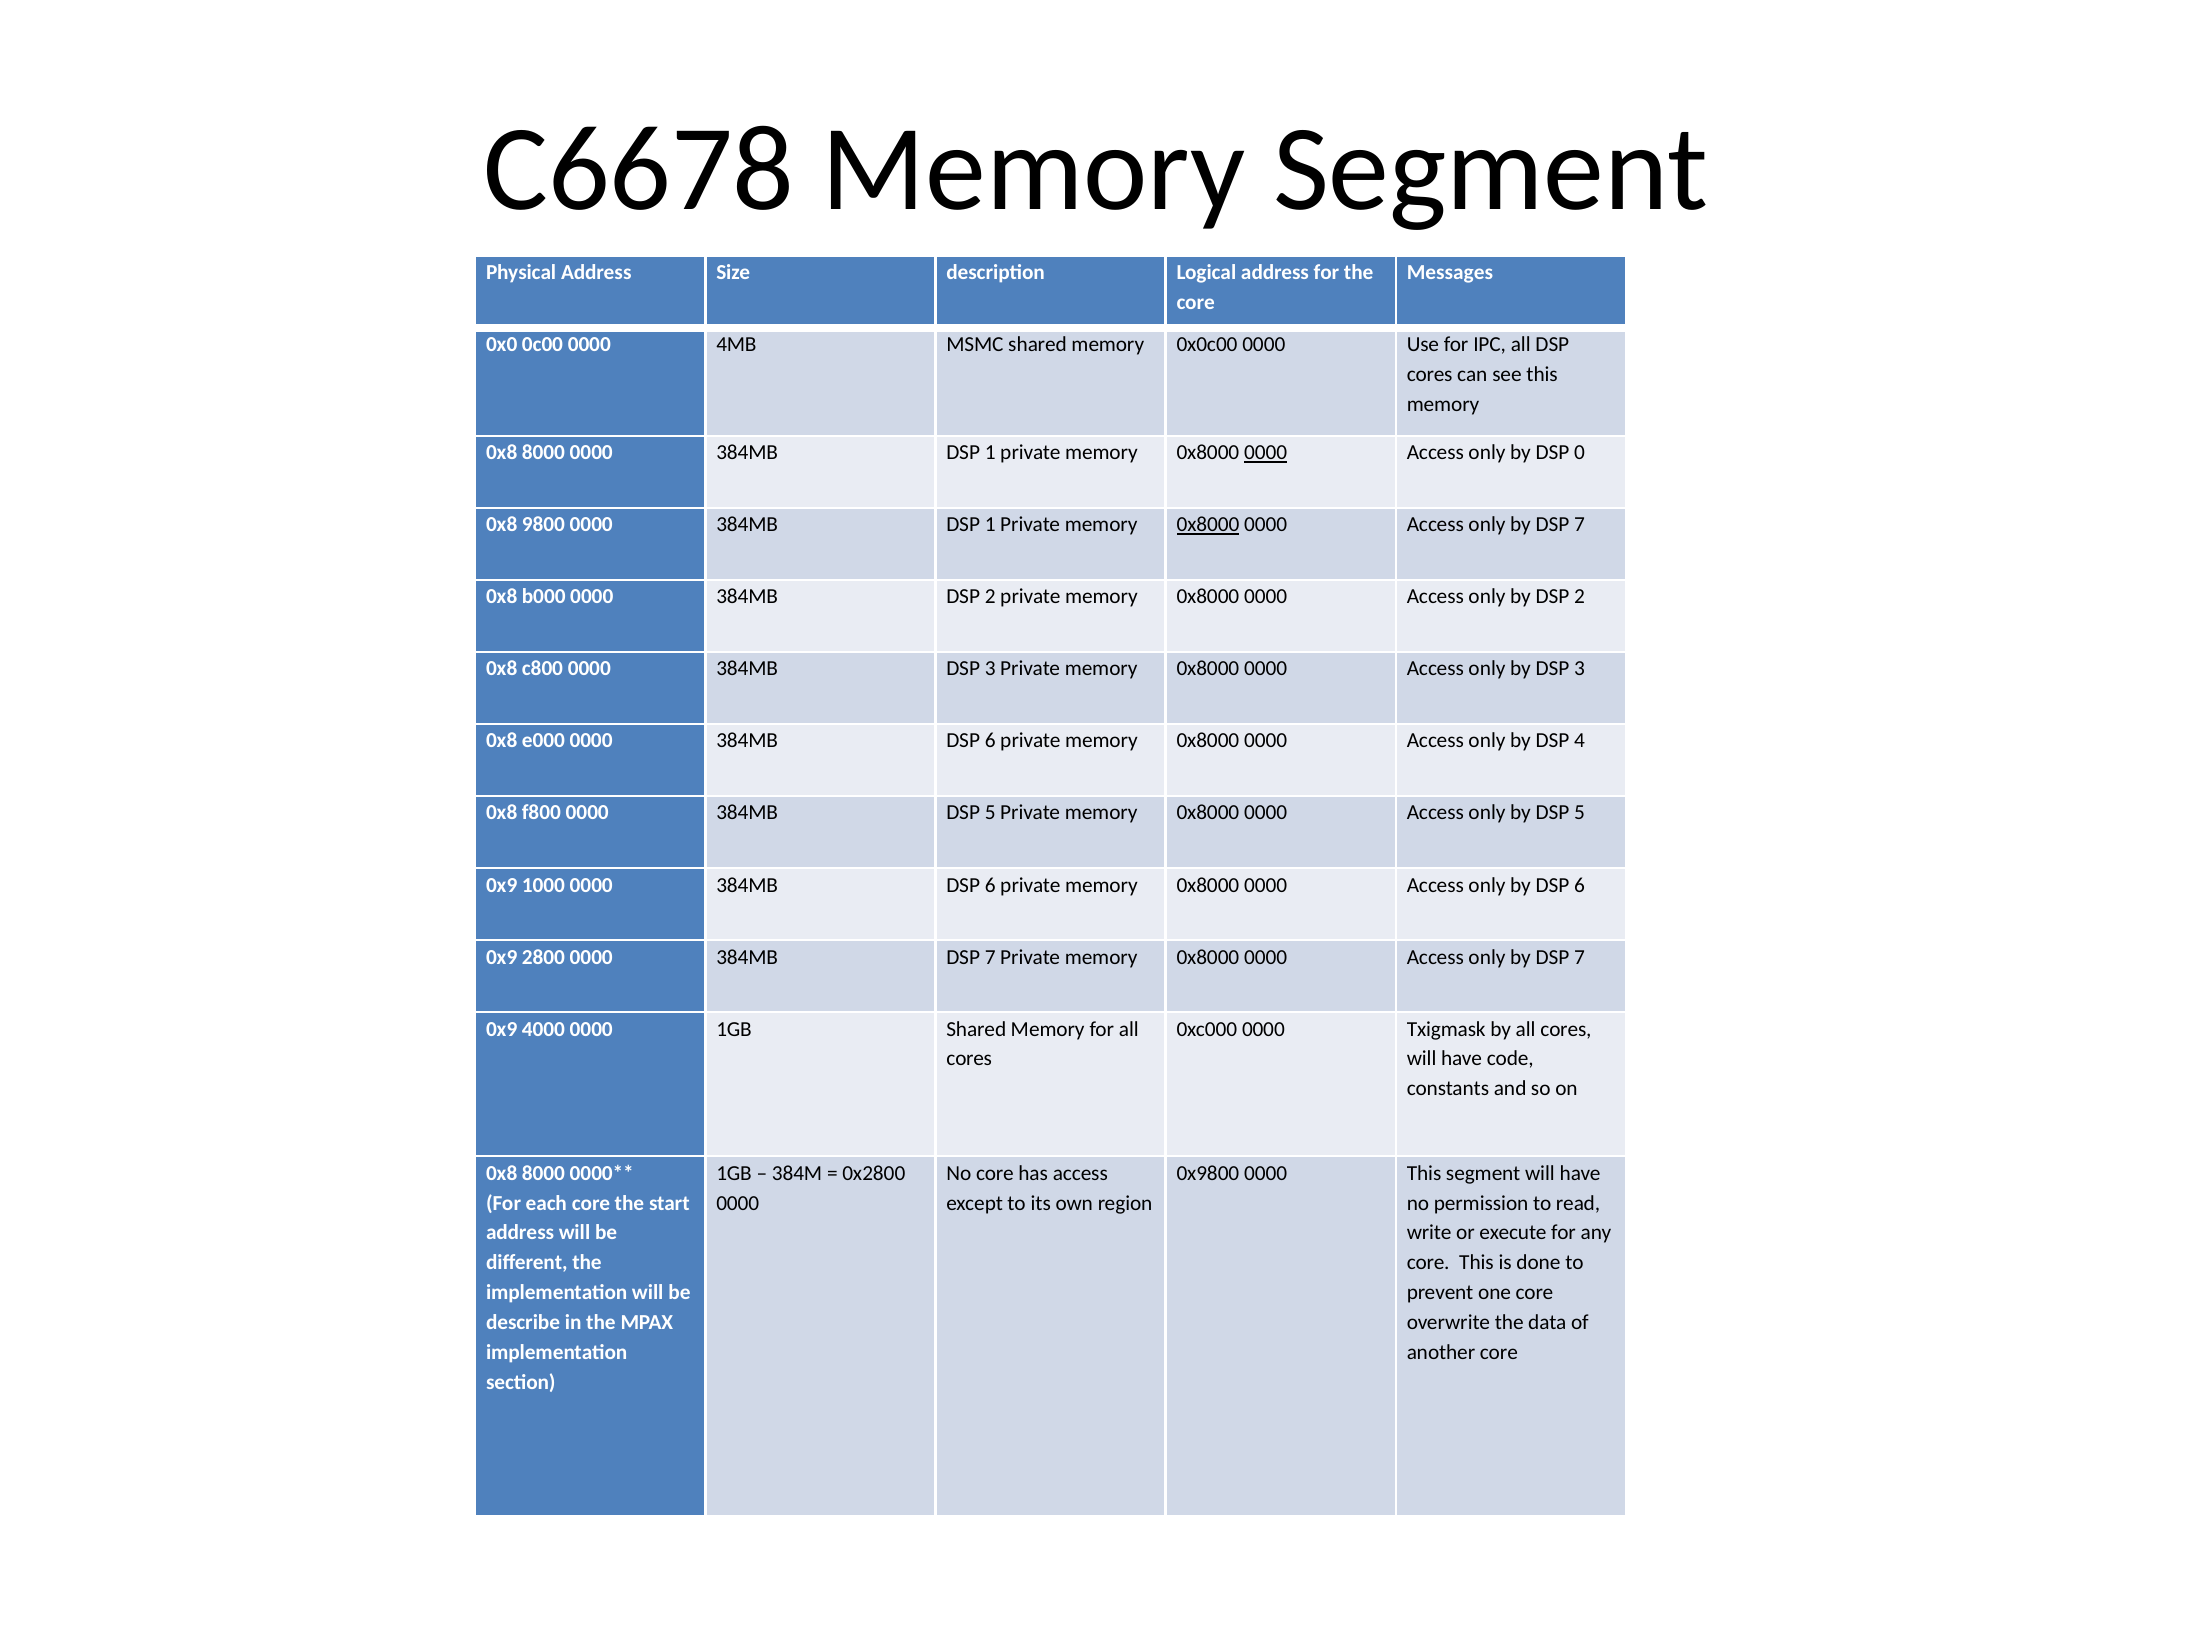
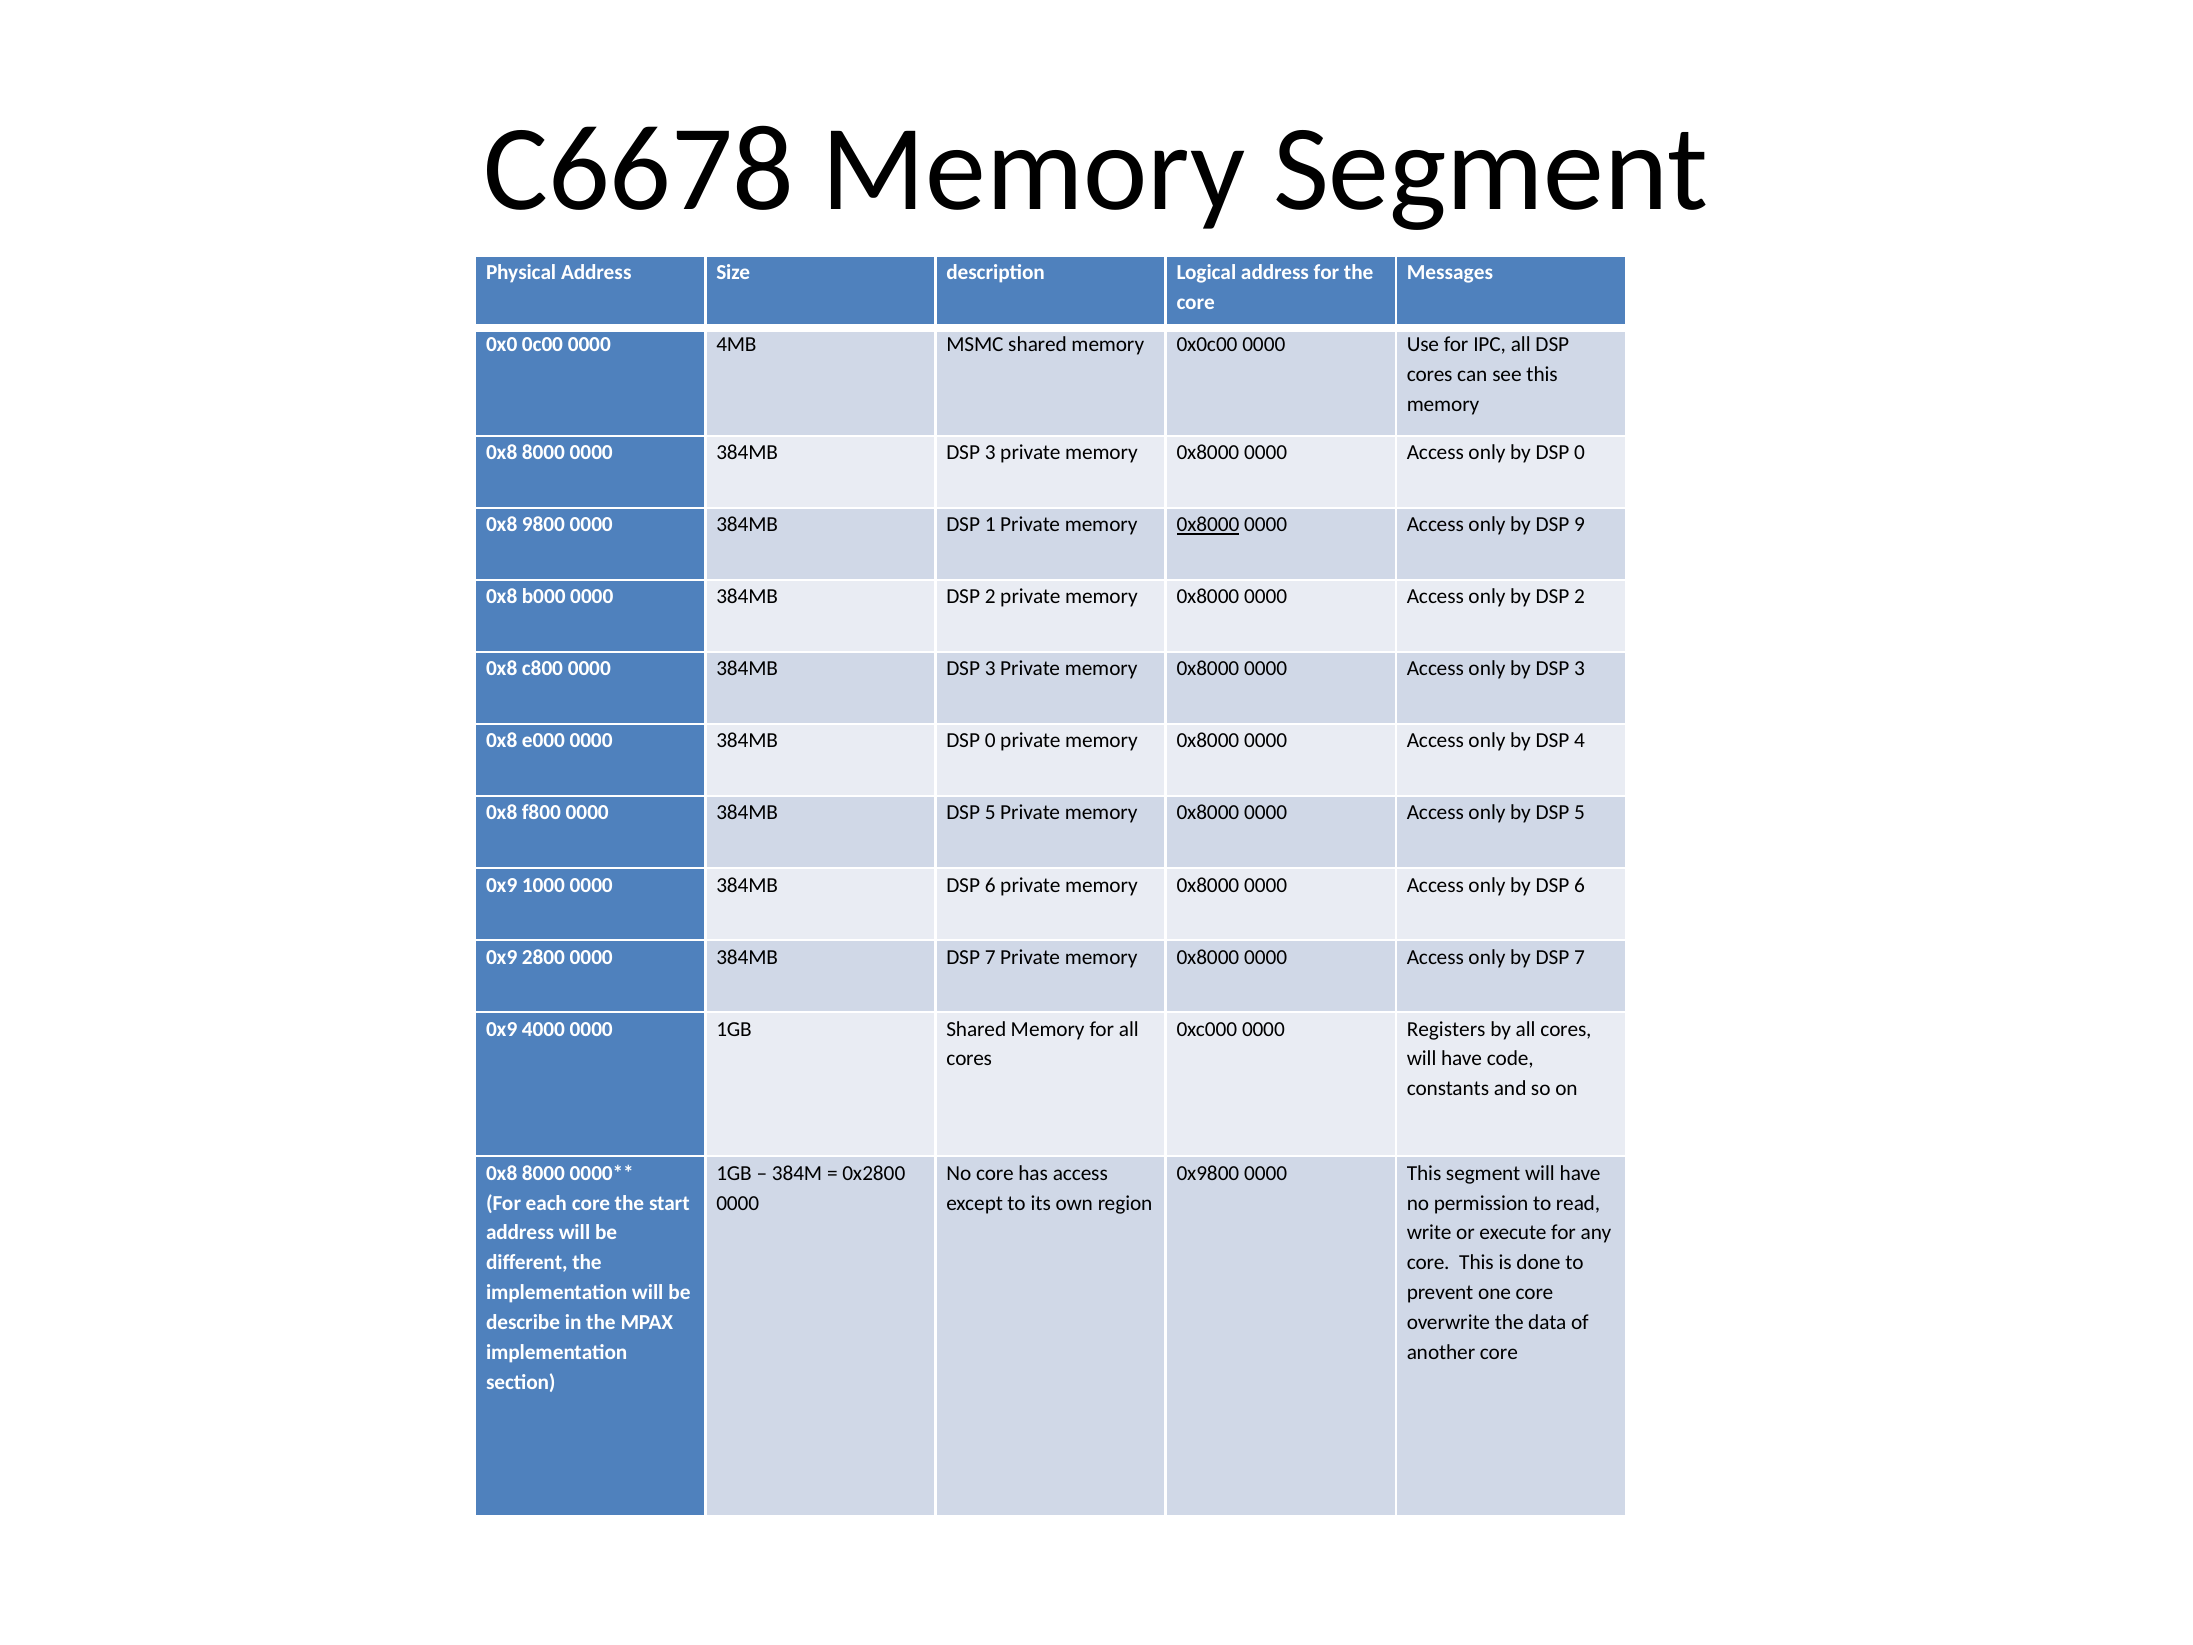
1: 1 -> 3 (990, 453)
0000 underline: present -> none (1266, 453)
7: 7 -> 9 (1580, 525)
6: 6 -> 0 (990, 741)
Txigmask: Txigmask -> Registers (1446, 1029)
